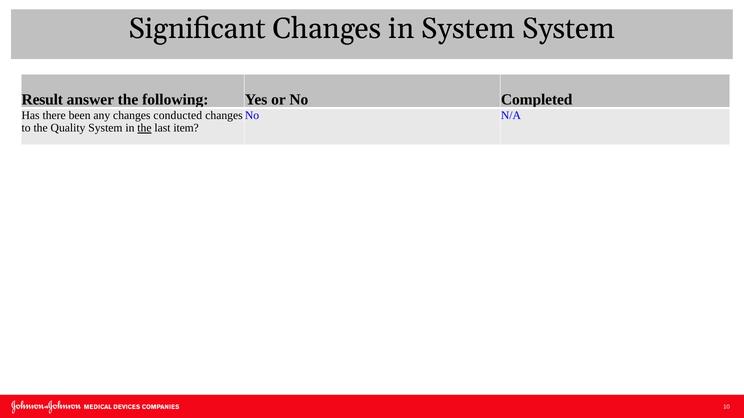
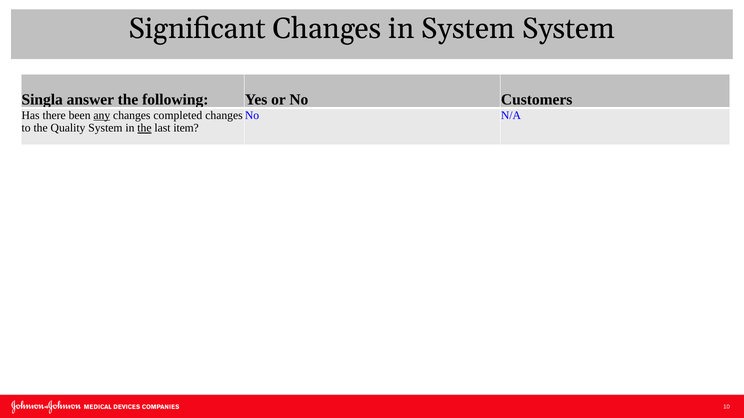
Result: Result -> Singla (42, 100)
Completed: Completed -> Customers (537, 100)
any underline: none -> present (102, 115)
conducted: conducted -> completed (178, 115)
